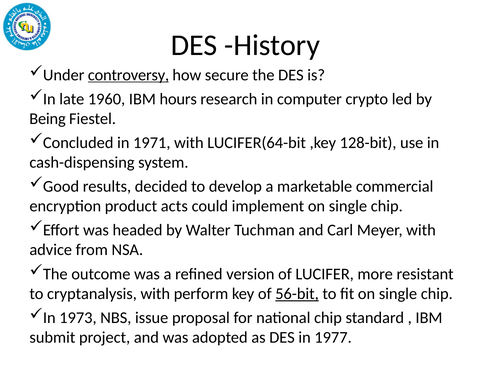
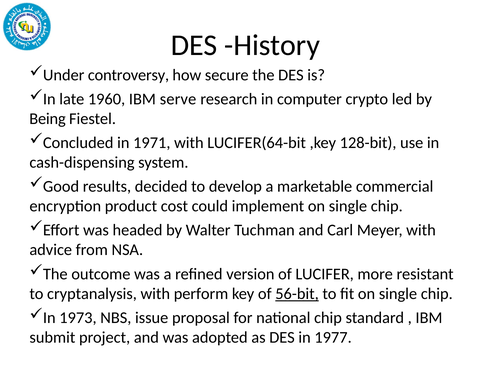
controversy underline: present -> none (128, 75)
hours: hours -> serve (178, 99)
acts: acts -> cost (174, 206)
